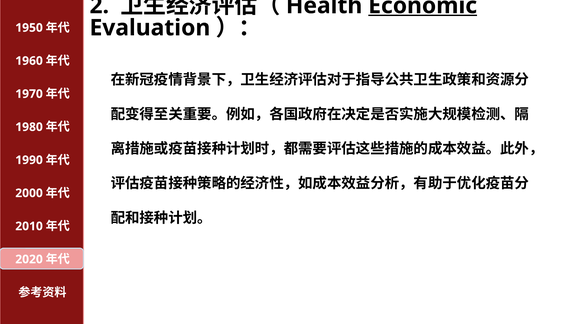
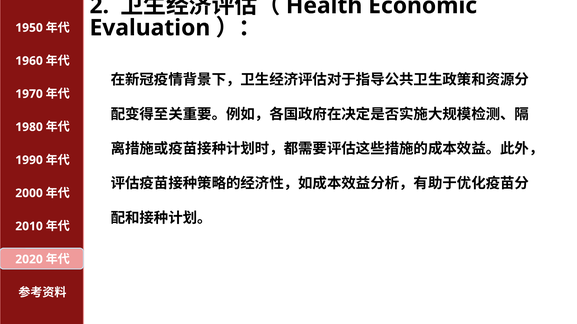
Economic underline: present -> none (423, 6)
